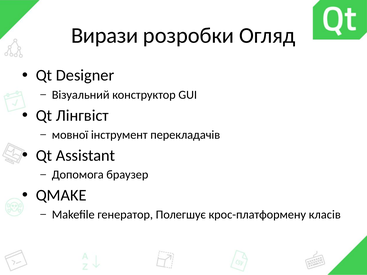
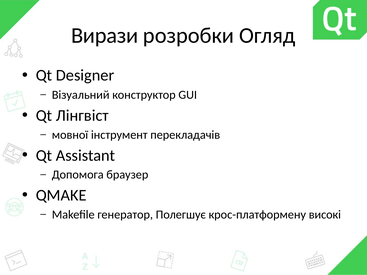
класів: класів -> високі (325, 215)
